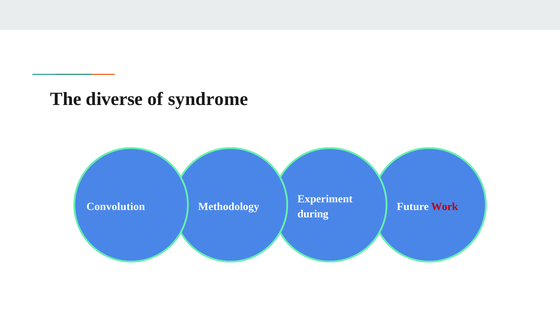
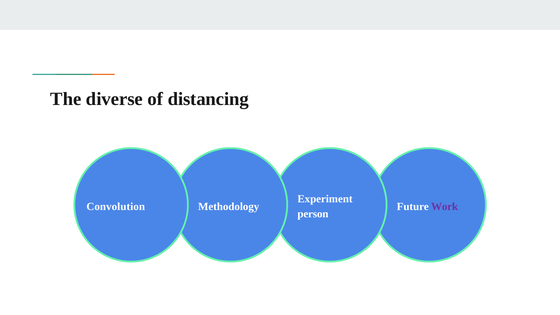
syndrome: syndrome -> distancing (208, 99)
Work colour: red -> purple (445, 207)
during: during -> person (313, 214)
